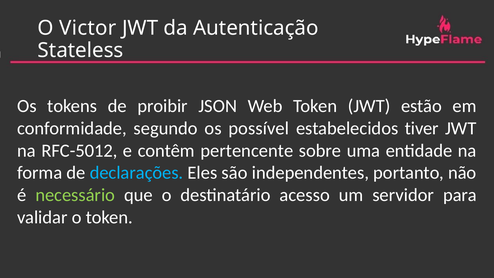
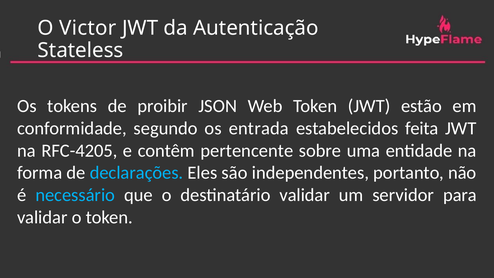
possível: possível -> entrada (259, 128)
tiver: tiver -> feita (422, 128)
RFC-5012: RFC-5012 -> RFC-4205 (79, 150)
necessário colour: light green -> light blue (75, 195)
destinatário acesso: acesso -> validar (305, 195)
